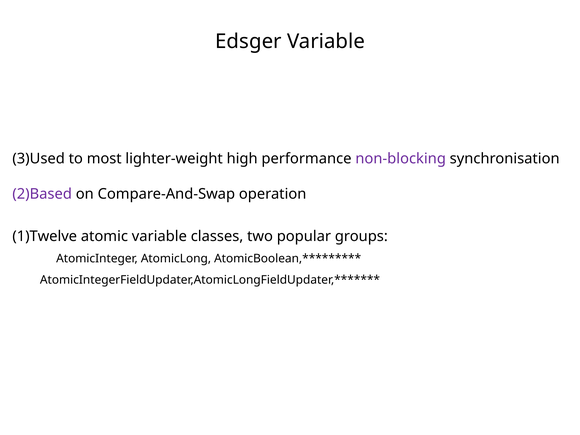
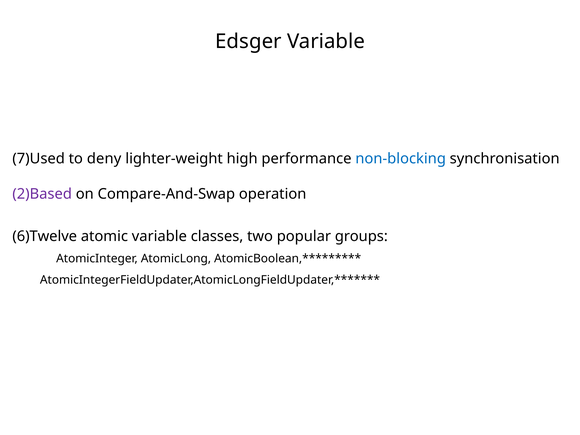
3)Used: 3)Used -> 7)Used (39, 159)
most: most -> deny (104, 159)
non-blocking colour: purple -> blue (401, 159)
1)Twelve: 1)Twelve -> 6)Twelve (45, 236)
